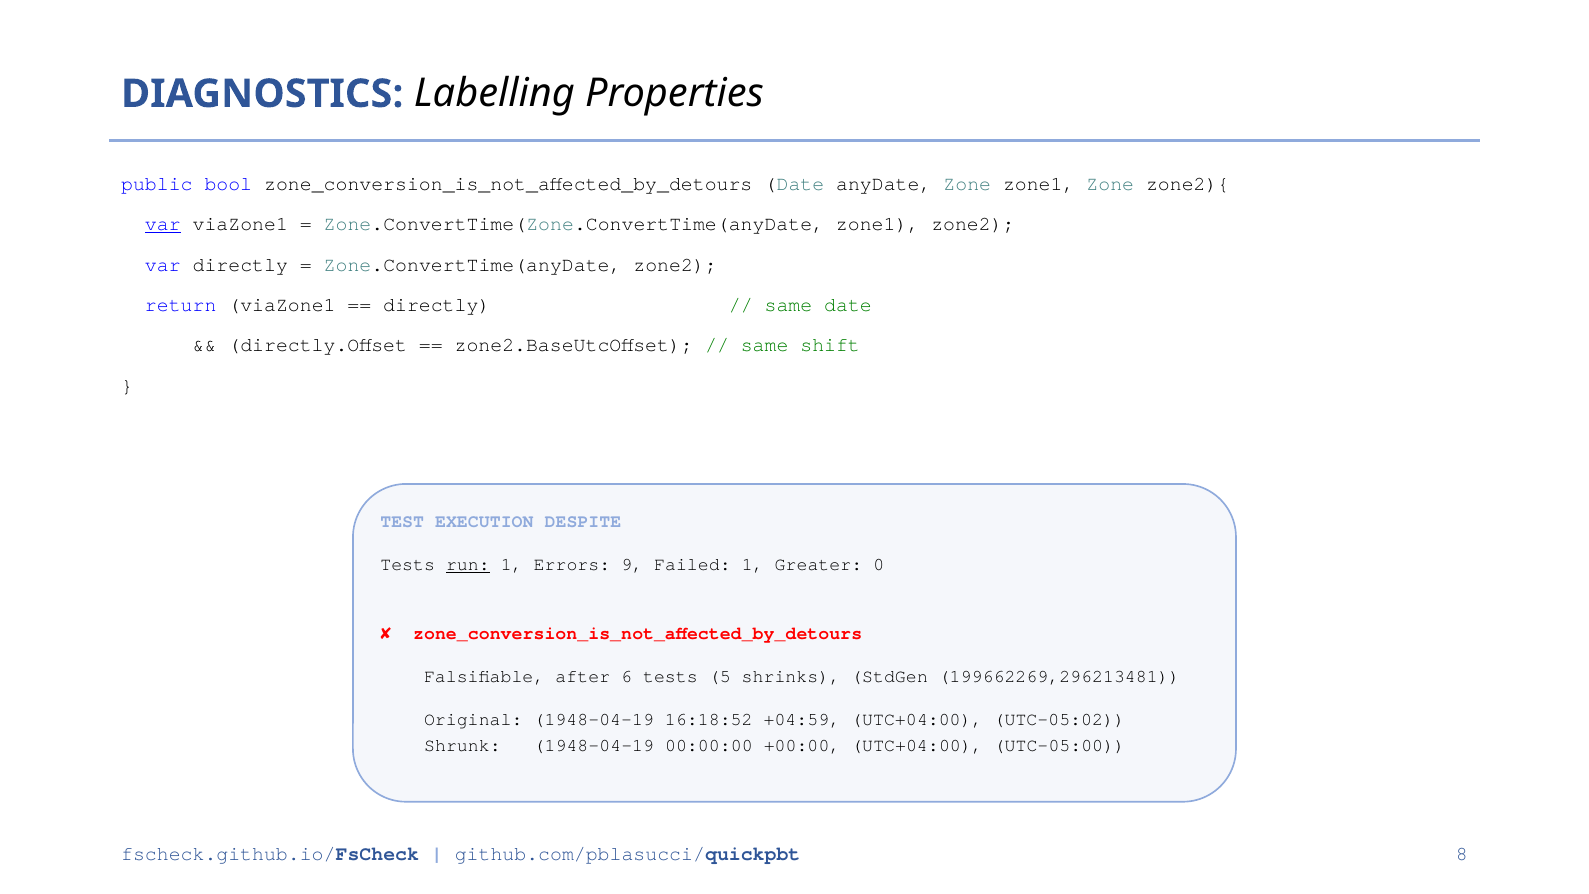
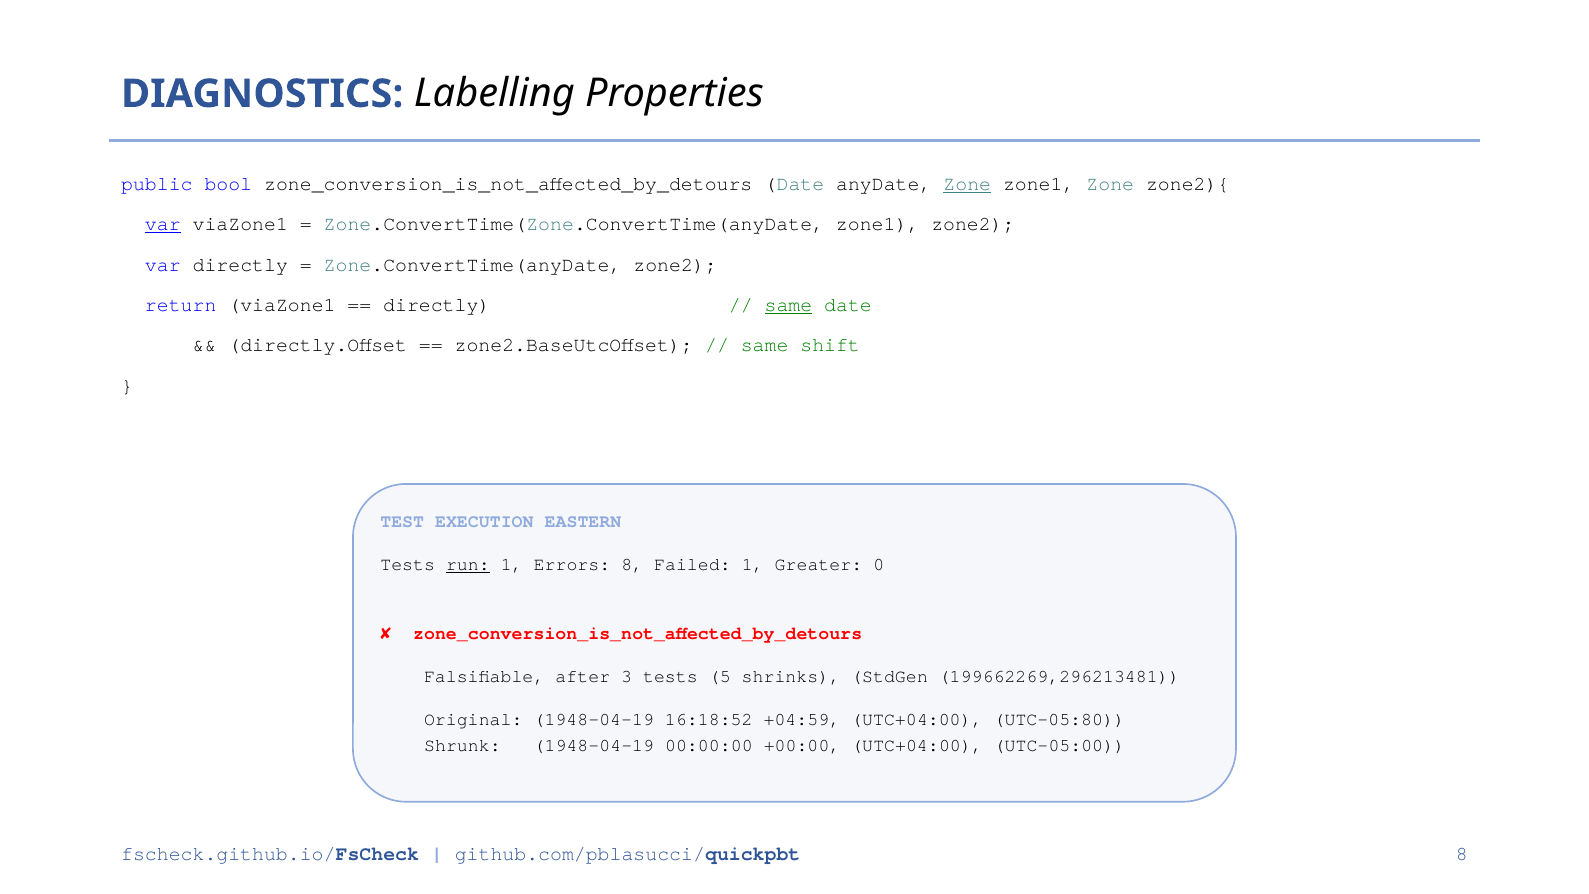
Zone underline: none -> present (967, 184)
same underline: none -> present (788, 305)
DESPITE: DESPITE -> EASTERN (583, 522)
Errors 9: 9 -> 8 (632, 565)
6: 6 -> 3 (627, 676)
UTC-05:02: UTC-05:02 -> UTC-05:80 (1059, 719)
